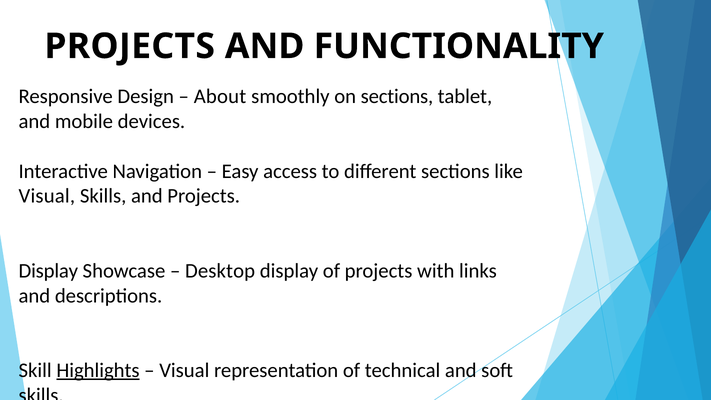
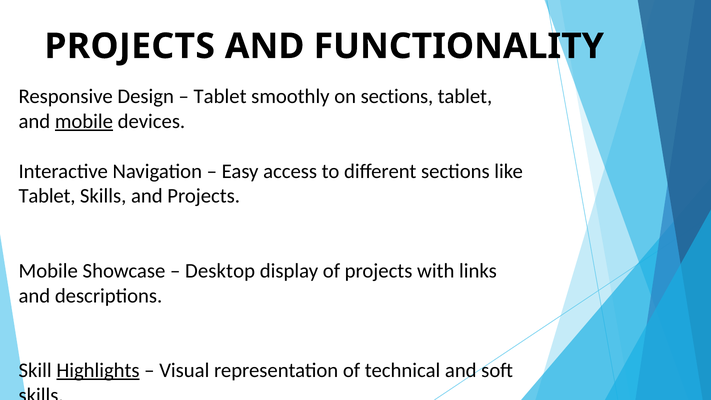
About: About -> Tablet (220, 96)
mobile underline: none -> present (84, 121)
Visual: Visual -> Tablet (47, 196)
Display: Display -> Mobile (48, 271)
